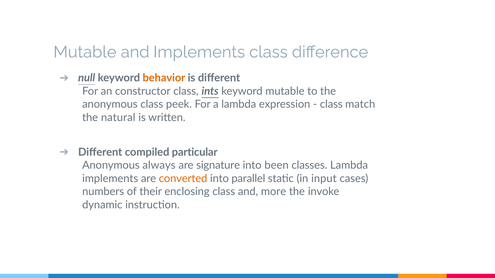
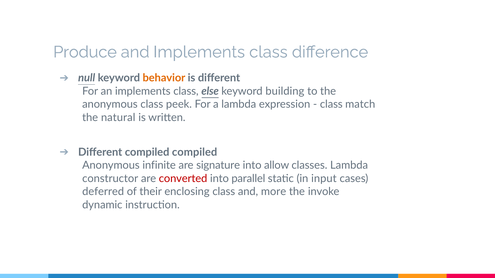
Mutable: Mutable -> Produce (85, 52)
an constructor: constructor -> implements (143, 91)
ints: ints -> else (210, 91)
keyword mutable: mutable -> building (285, 91)
compiled particular: particular -> compiled (195, 152)
always: always -> infinite (159, 166)
been: been -> allow (277, 166)
implements: implements -> constructor (110, 179)
converted colour: orange -> red (183, 179)
numbers: numbers -> deferred (103, 192)
